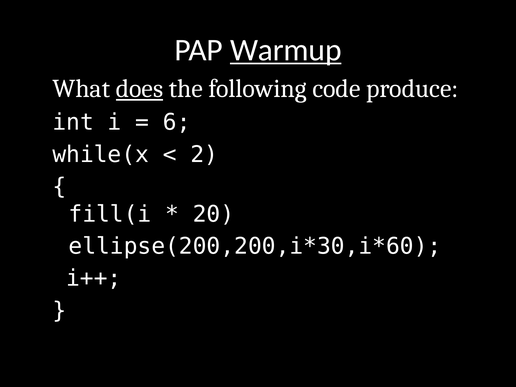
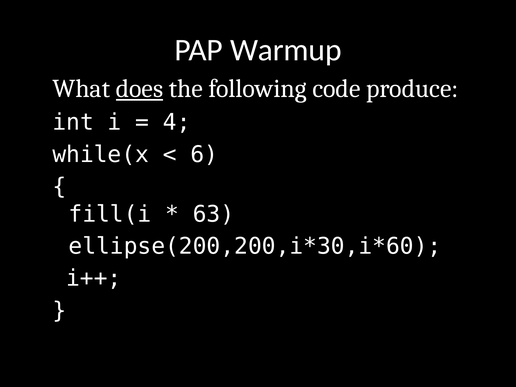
Warmup underline: present -> none (286, 50)
6: 6 -> 4 (177, 122)
2: 2 -> 6 (204, 154)
20: 20 -> 63 (214, 214)
